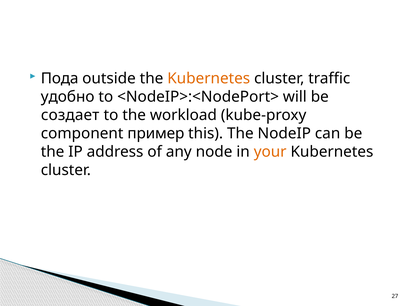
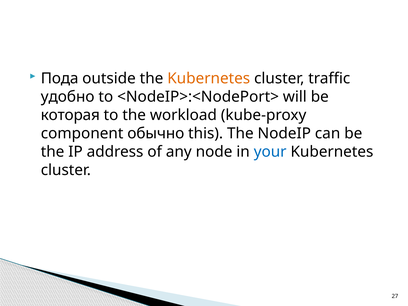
создает: создает -> которая (70, 115)
пример: пример -> обычно (156, 134)
your colour: orange -> blue (270, 152)
